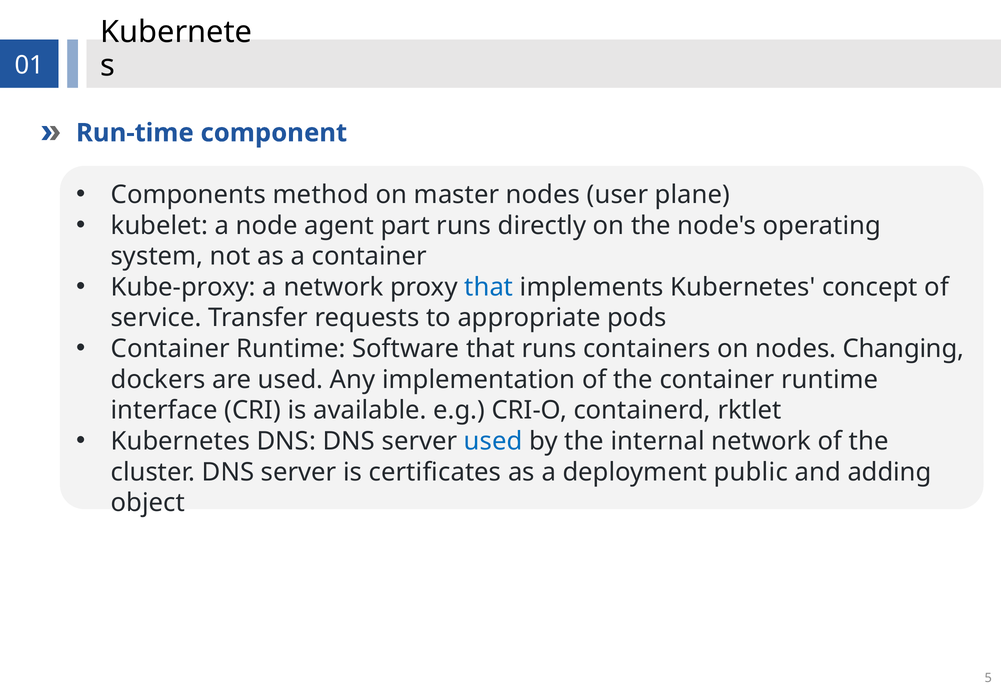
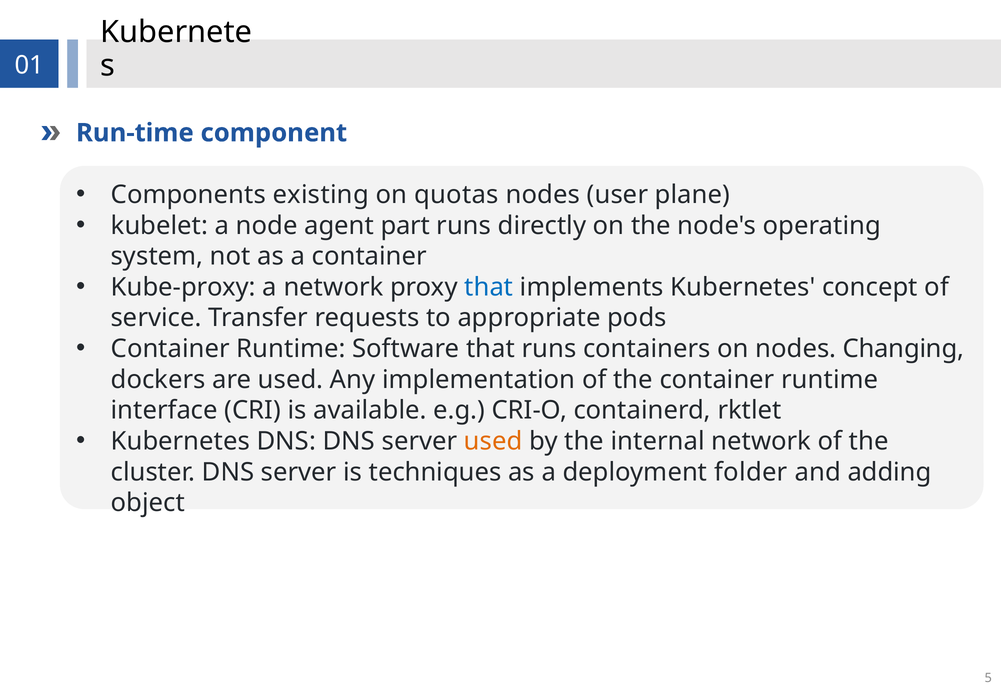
method: method -> existing (321, 195)
master: master -> quotas (457, 195)
used colour: blue -> orange (493, 441)
certificates: certificates -> techniques (435, 472)
public: public -> folder (751, 472)
